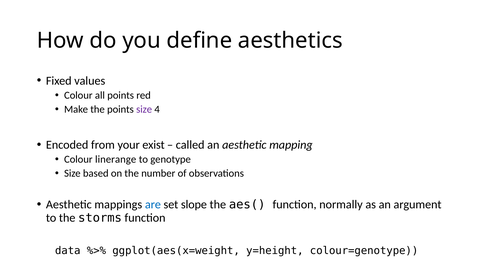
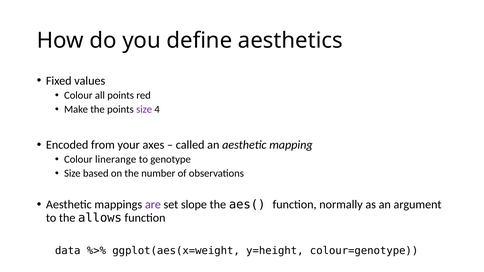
exist: exist -> axes (153, 145)
are colour: blue -> purple (153, 205)
storms: storms -> allows (100, 218)
